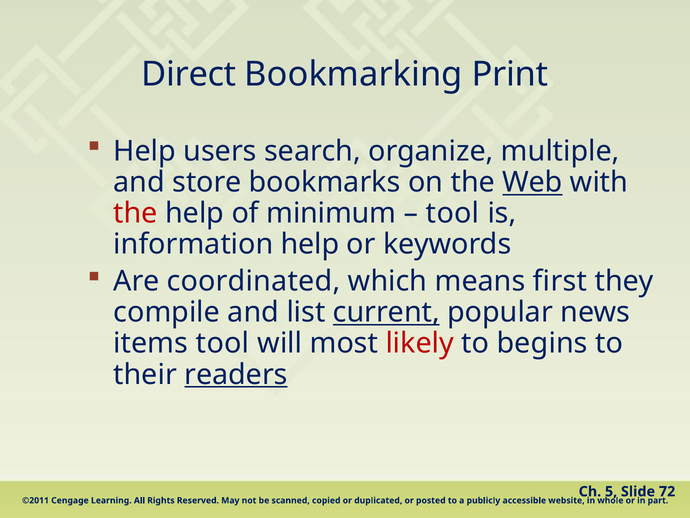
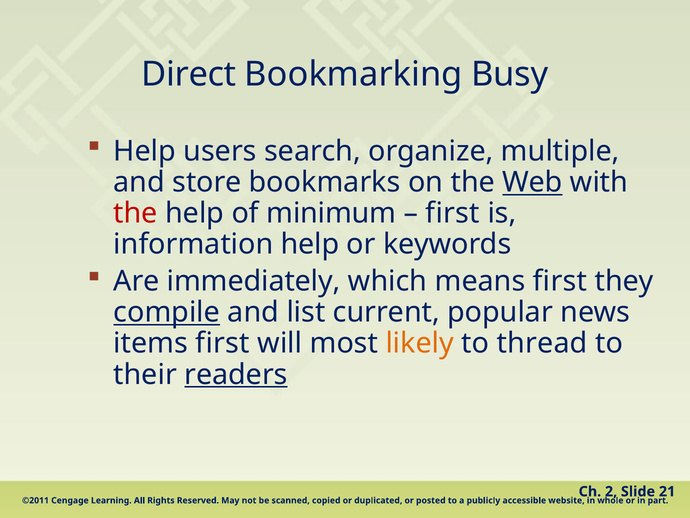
Print: Print -> Busy (510, 75)
tool: tool -> first (453, 213)
coordinated: coordinated -> immediately (254, 281)
compile underline: none -> present (167, 312)
current underline: present -> none (386, 312)
items tool: tool -> first (223, 343)
likely colour: red -> orange (420, 343)
begins: begins -> thread (542, 343)
5: 5 -> 2 (611, 491)
72: 72 -> 21 (667, 491)
